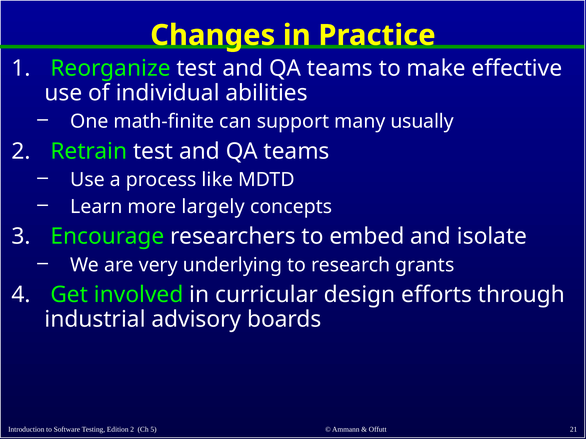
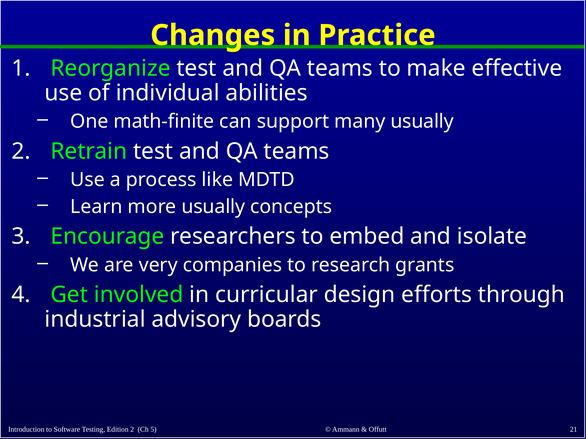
more largely: largely -> usually (213, 207)
underlying: underlying -> companies (232, 265)
